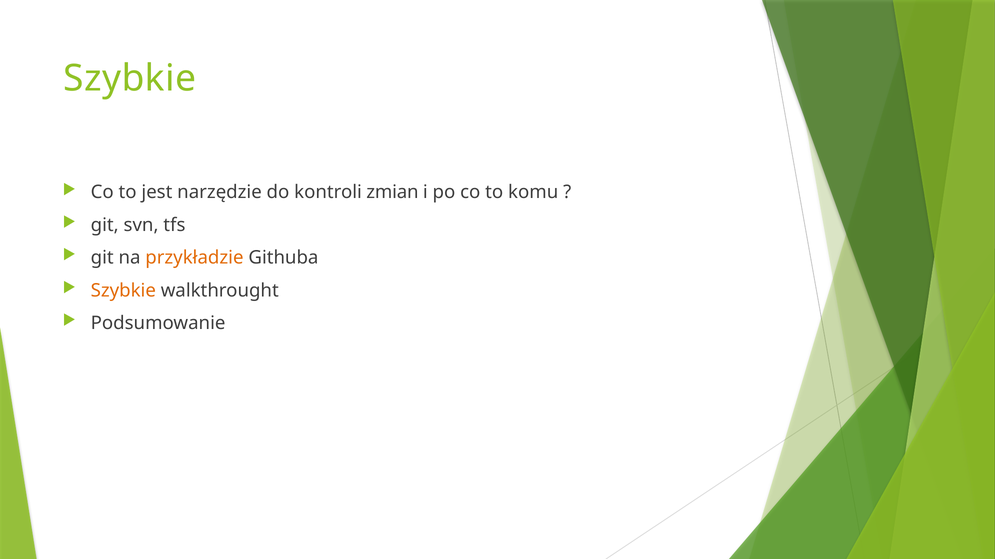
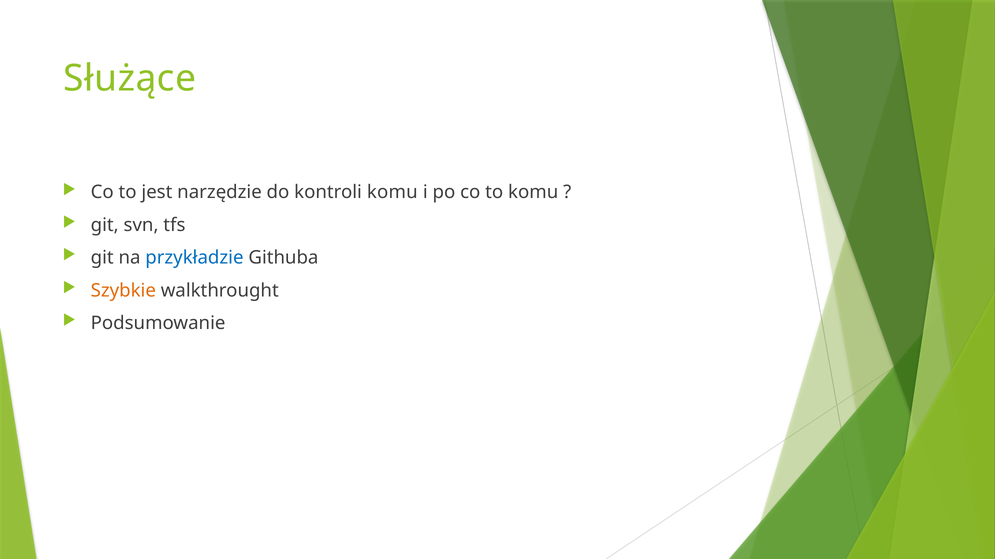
Szybkie: Szybkie -> Służące (130, 78)
kontroli zmian: zmian -> komu (392, 193)
przykładzie colour: orange -> blue (194, 258)
